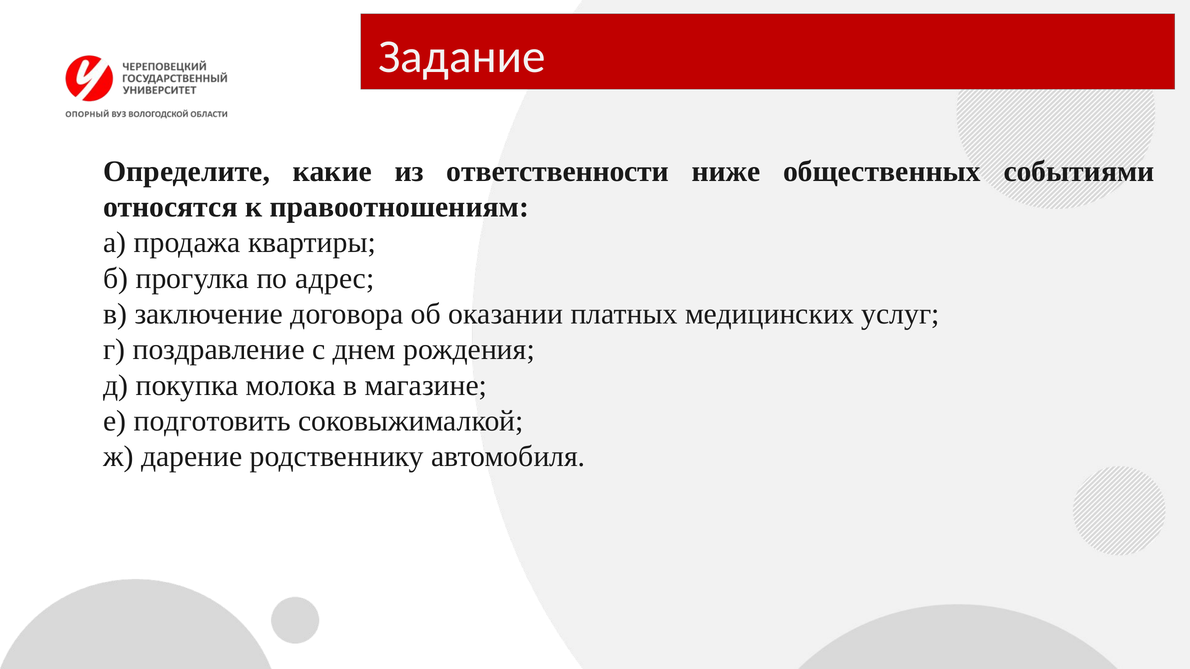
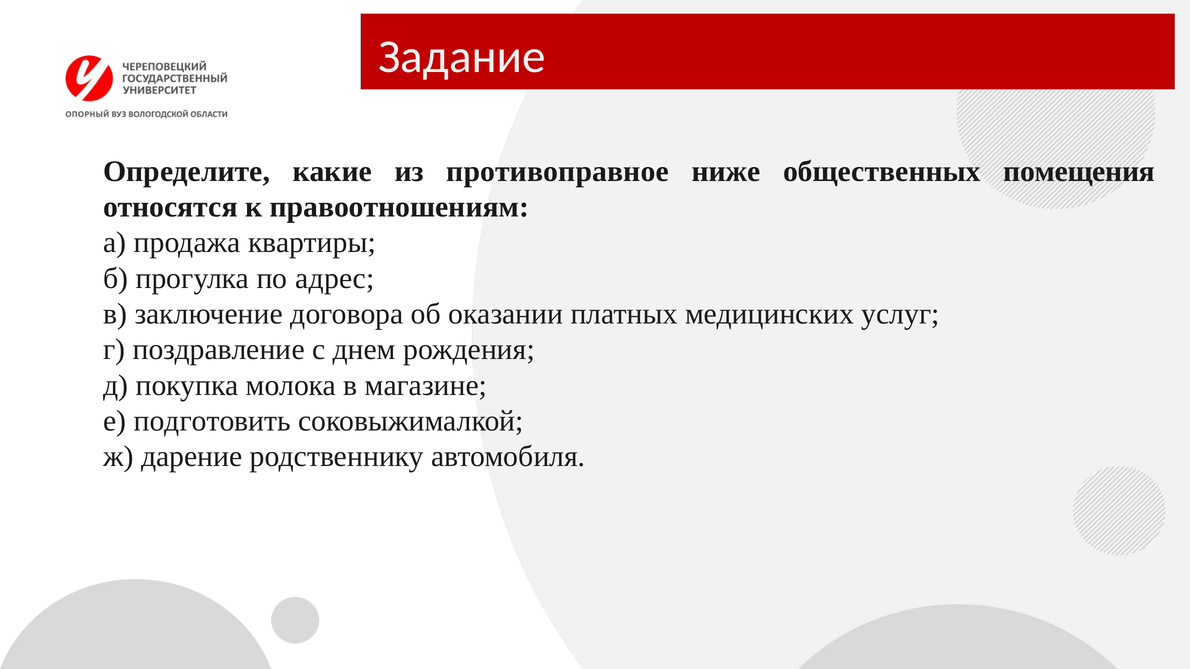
ответственности: ответственности -> противоправное (558, 171)
событиями: событиями -> помещения (1079, 171)
